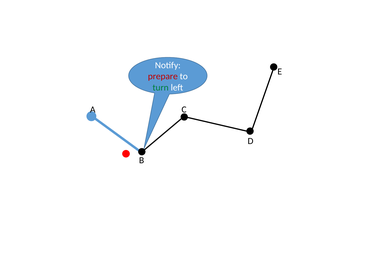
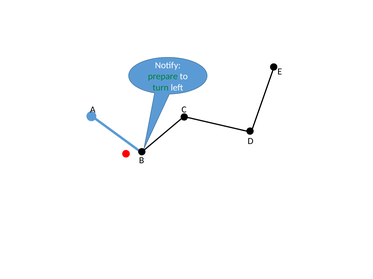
prepare colour: red -> green (163, 77)
